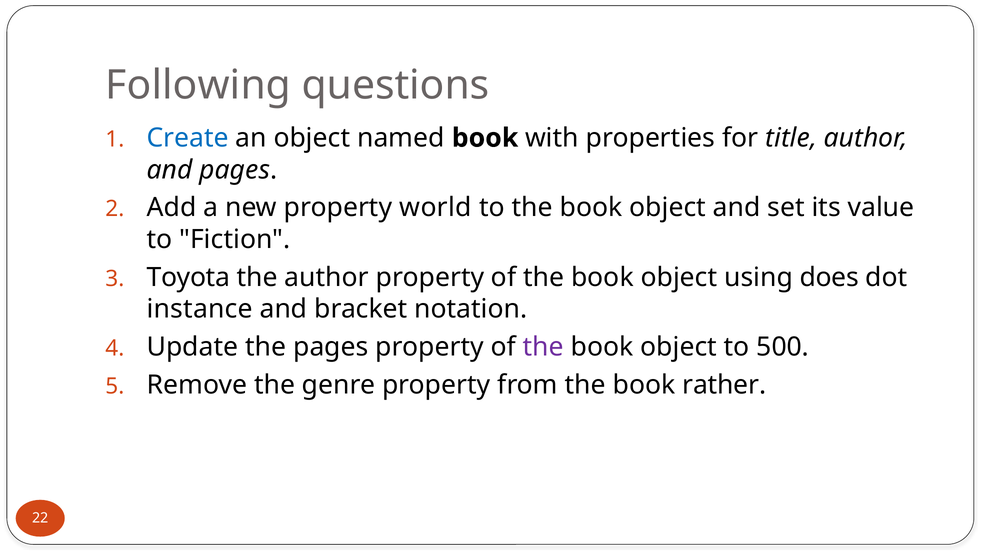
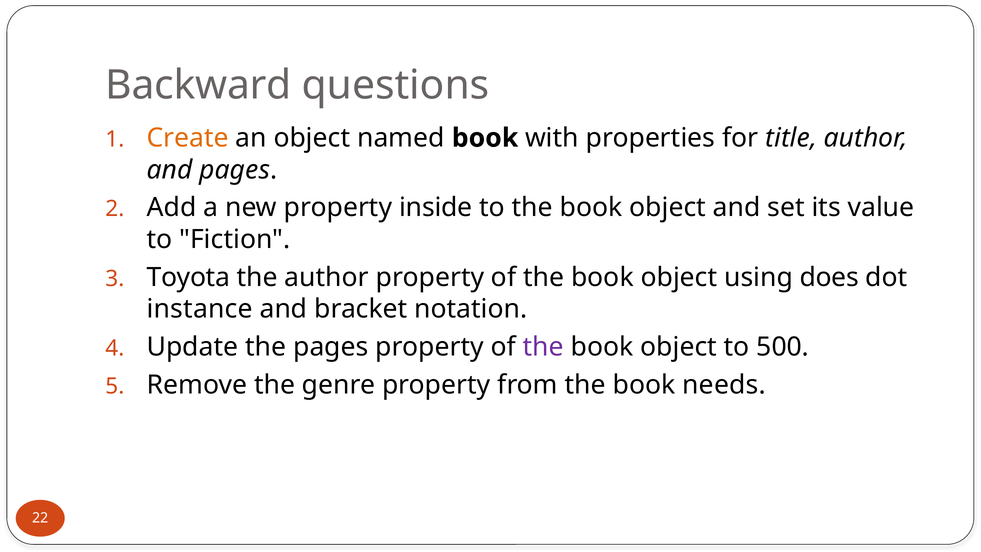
Following: Following -> Backward (198, 85)
Create colour: blue -> orange (188, 138)
world: world -> inside (436, 208)
rather: rather -> needs (724, 385)
